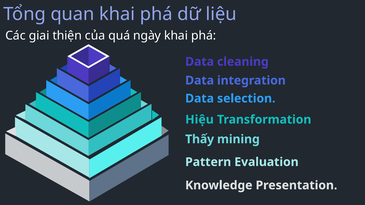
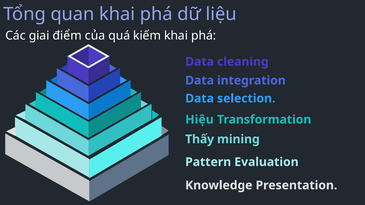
thiện: thiện -> điểm (67, 36)
ngày: ngày -> kiếm (147, 36)
